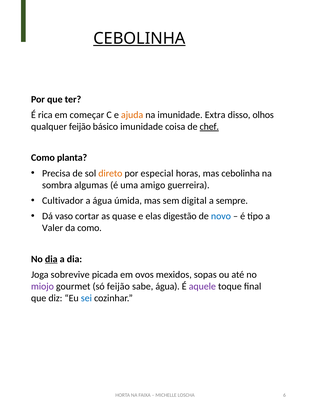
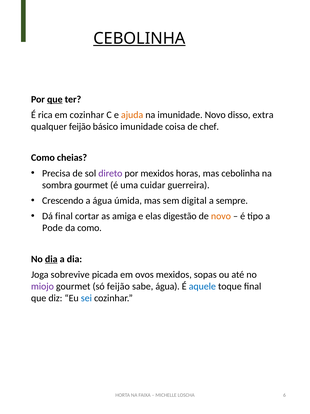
que underline: none -> present (55, 99)
em começar: começar -> cozinhar (87, 115)
imunidade Extra: Extra -> Novo (215, 115)
olhos: olhos -> extra (263, 115)
chef underline: present -> none (209, 126)
planta: planta -> cheias (72, 157)
direto colour: orange -> purple (110, 173)
por especial: especial -> mexidos (157, 173)
sombra algumas: algumas -> gourmet (91, 185)
amigo: amigo -> cuidar (153, 185)
Cultivador: Cultivador -> Crescendo (63, 200)
Dá vaso: vaso -> final (64, 216)
quase: quase -> amiga (124, 216)
novo colour: blue -> orange (221, 216)
Valer: Valer -> Pode (53, 228)
aquele colour: purple -> blue (202, 286)
